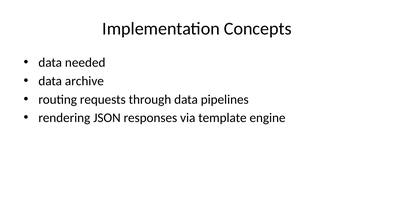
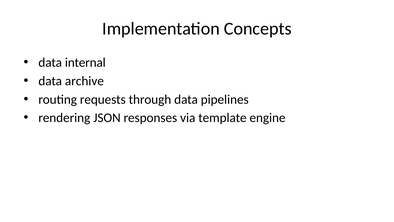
needed: needed -> internal (85, 62)
